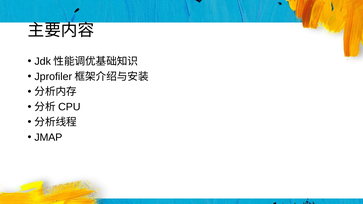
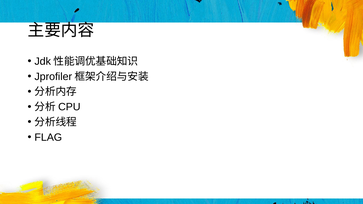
JMAP: JMAP -> FLAG (48, 137)
